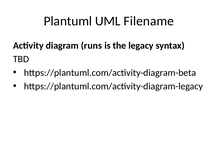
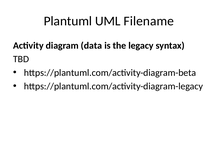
runs: runs -> data (91, 46)
